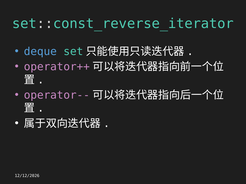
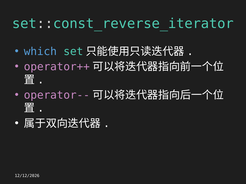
deque: deque -> which (40, 52)
